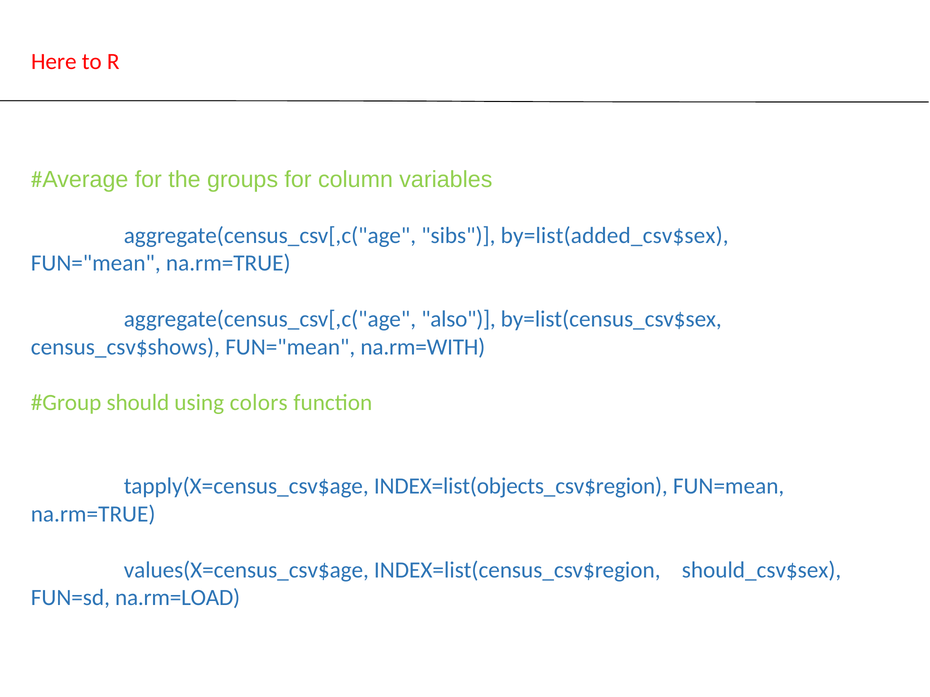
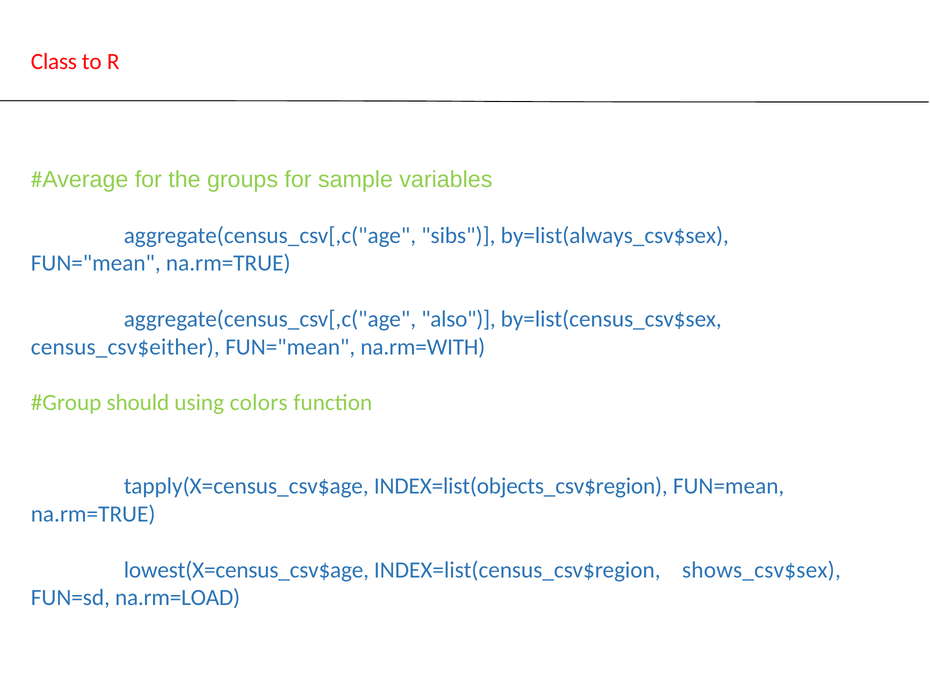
Here: Here -> Class (54, 62)
column: column -> sample (355, 180)
by=list(added_csv$sex: by=list(added_csv$sex -> by=list(always_csv$sex (615, 236)
census_csv$shows: census_csv$shows -> census_csv$either (125, 347)
values(X=census_csv$age: values(X=census_csv$age -> lowest(X=census_csv$age (246, 570)
should_csv$sex: should_csv$sex -> shows_csv$sex (761, 570)
